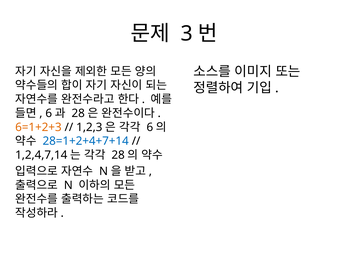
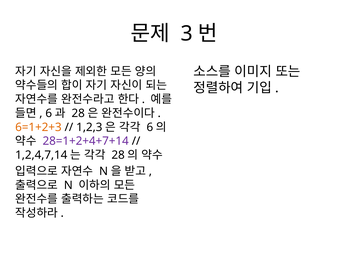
28=1+2+4+7+14 colour: blue -> purple (86, 141)
